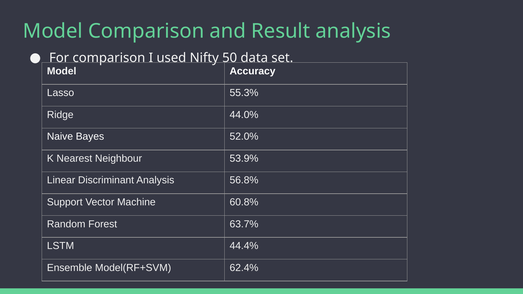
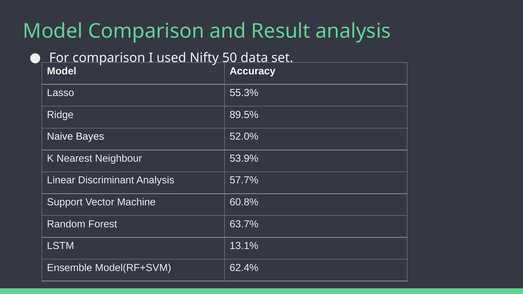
44.0%: 44.0% -> 89.5% (244, 115)
56.8%: 56.8% -> 57.7% (244, 180)
44.4%: 44.4% -> 13.1% (244, 246)
